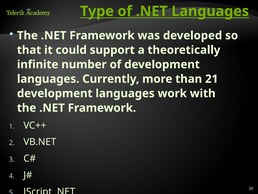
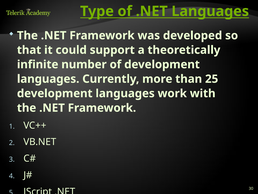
21: 21 -> 25 (212, 79)
